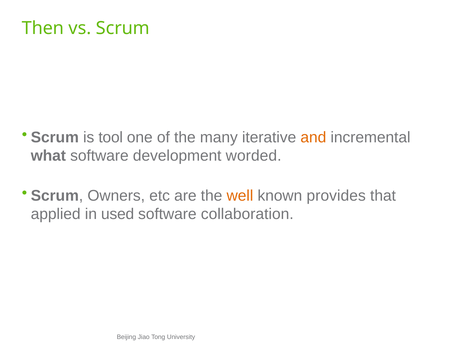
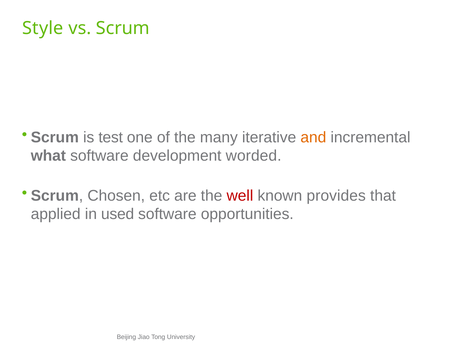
Then: Then -> Style (43, 28)
tool: tool -> test (111, 137)
Owners: Owners -> Chosen (116, 196)
well colour: orange -> red (240, 196)
collaboration: collaboration -> opportunities (247, 214)
